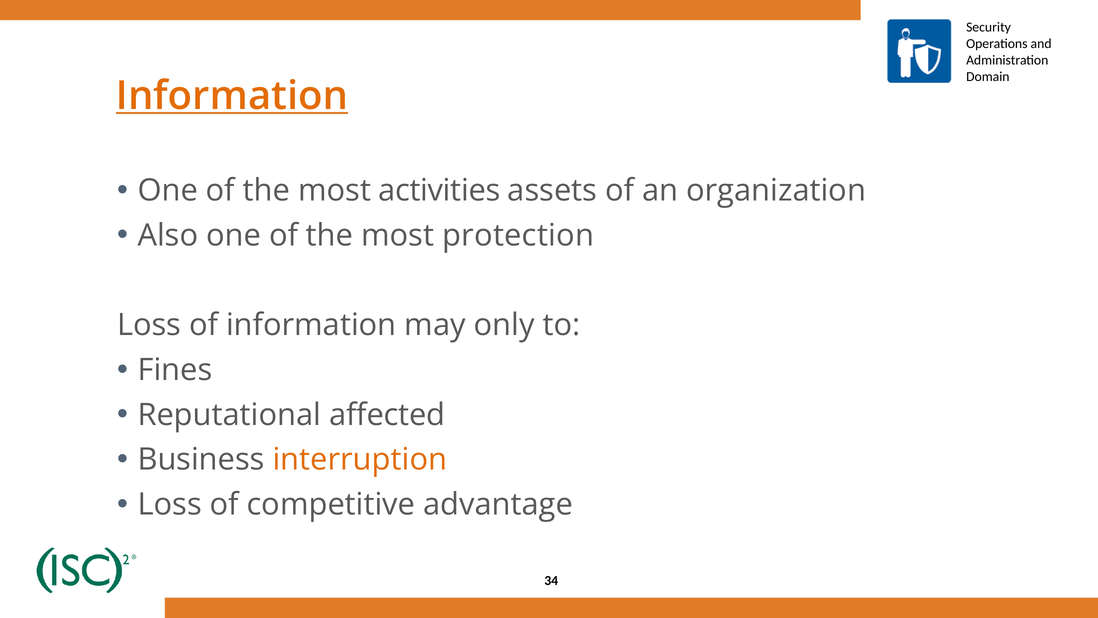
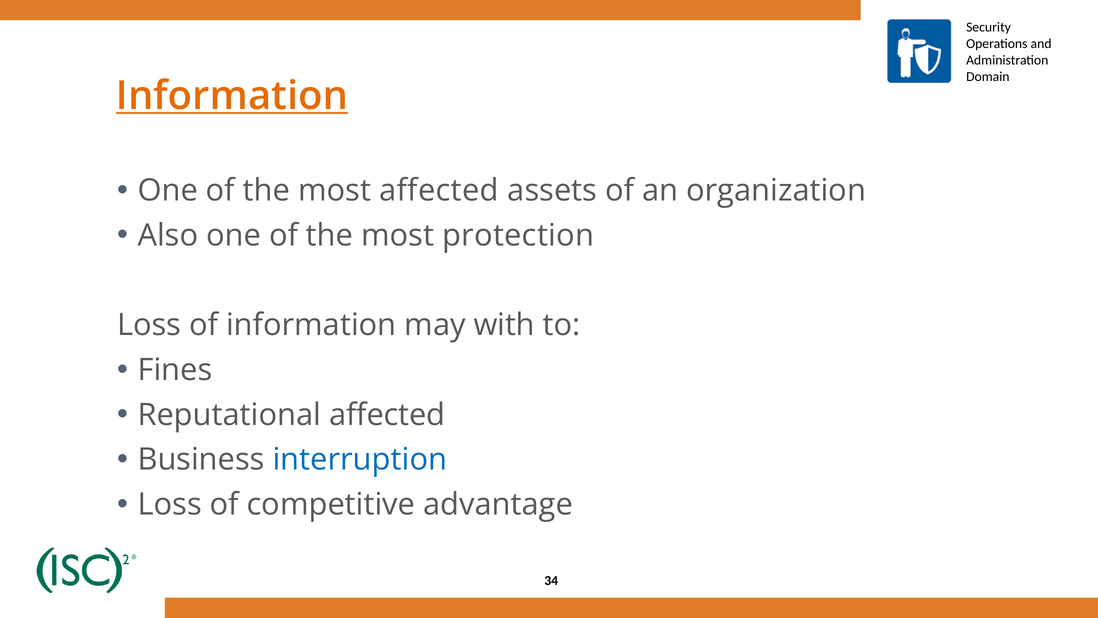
most activities: activities -> affected (439, 190)
only: only -> with (504, 325)
interruption colour: orange -> blue (360, 459)
